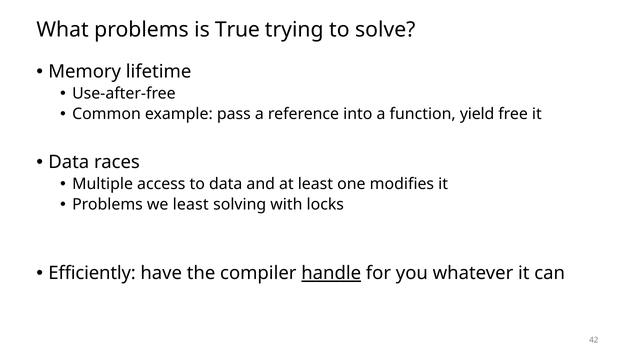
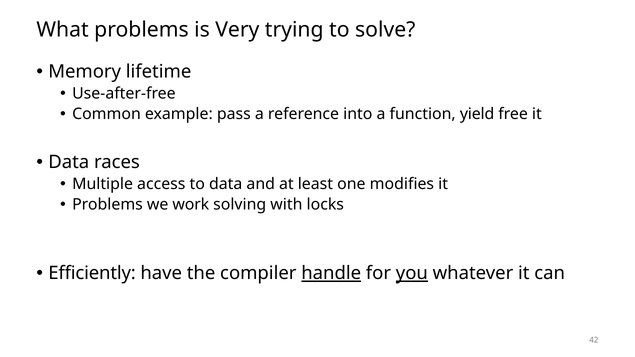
True: True -> Very (237, 30)
we least: least -> work (191, 205)
you underline: none -> present (412, 273)
